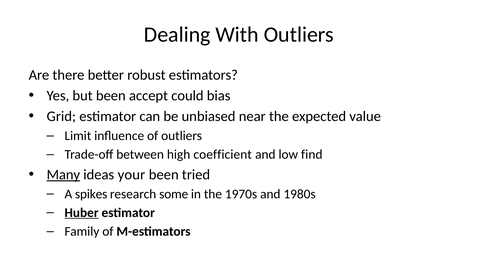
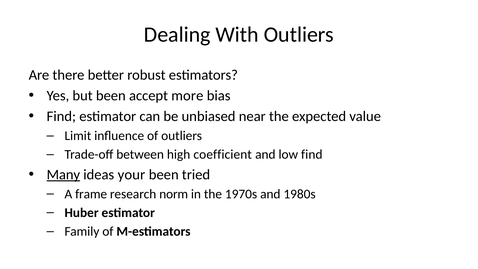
could: could -> more (187, 96)
Grid: Grid -> Find (61, 116)
spikes: spikes -> frame (91, 194)
some: some -> norm (174, 194)
Huber underline: present -> none (82, 213)
